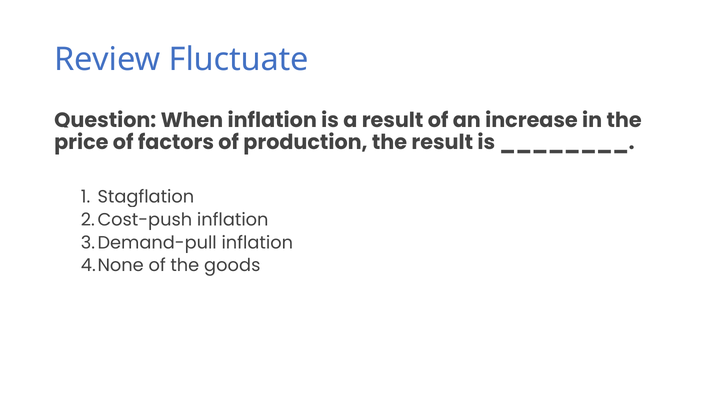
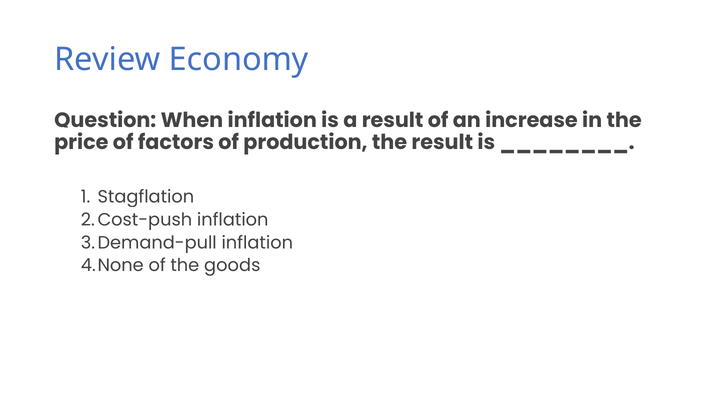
Fluctuate: Fluctuate -> Economy (239, 60)
